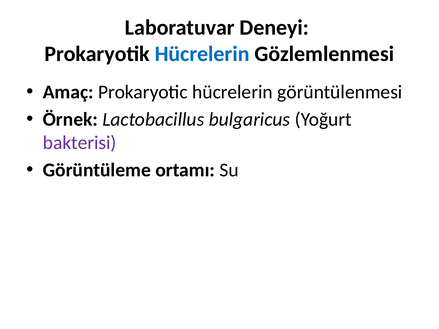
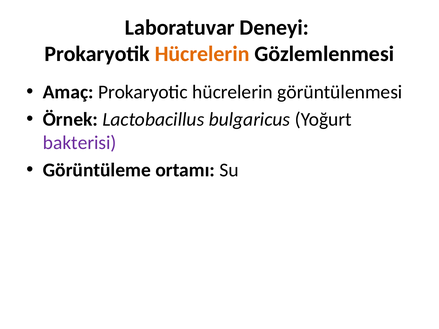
Hücrelerin colour: blue -> orange (202, 54)
